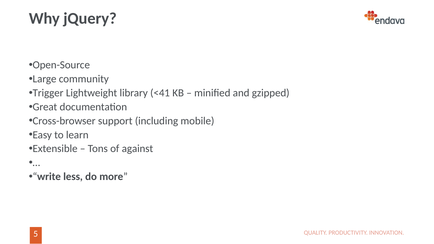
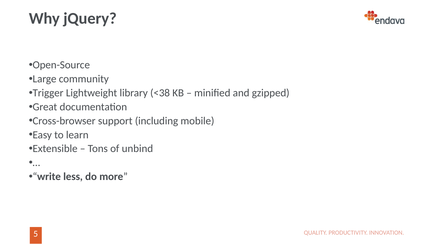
<41: <41 -> <38 (160, 93)
against: against -> unbind (137, 149)
